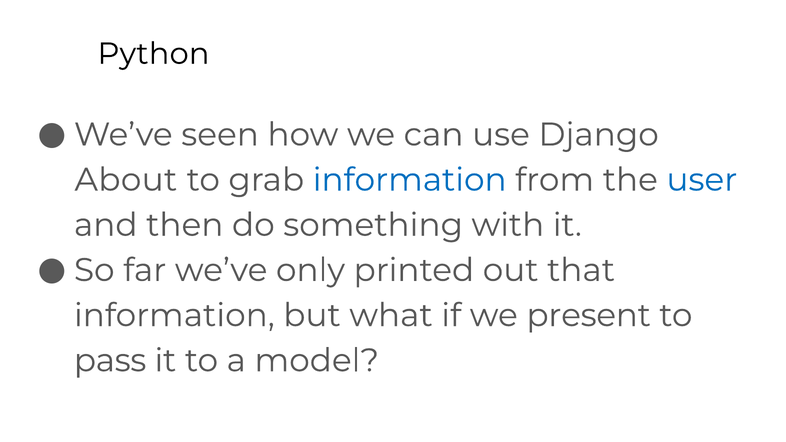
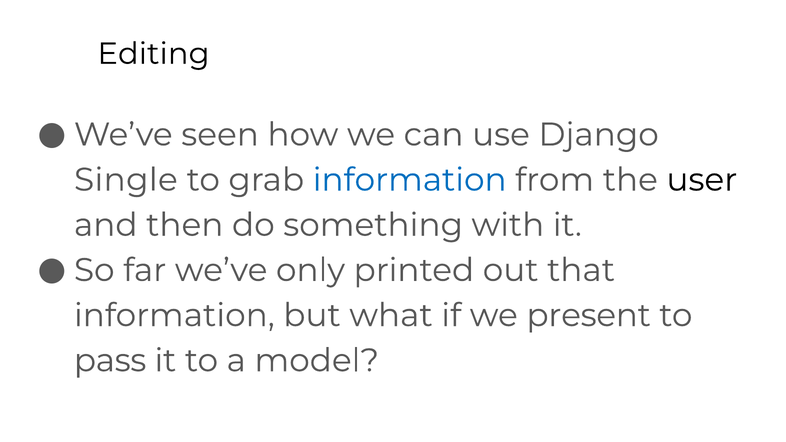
Python: Python -> Editing (154, 54)
About: About -> Single (126, 180)
user colour: blue -> black (702, 180)
